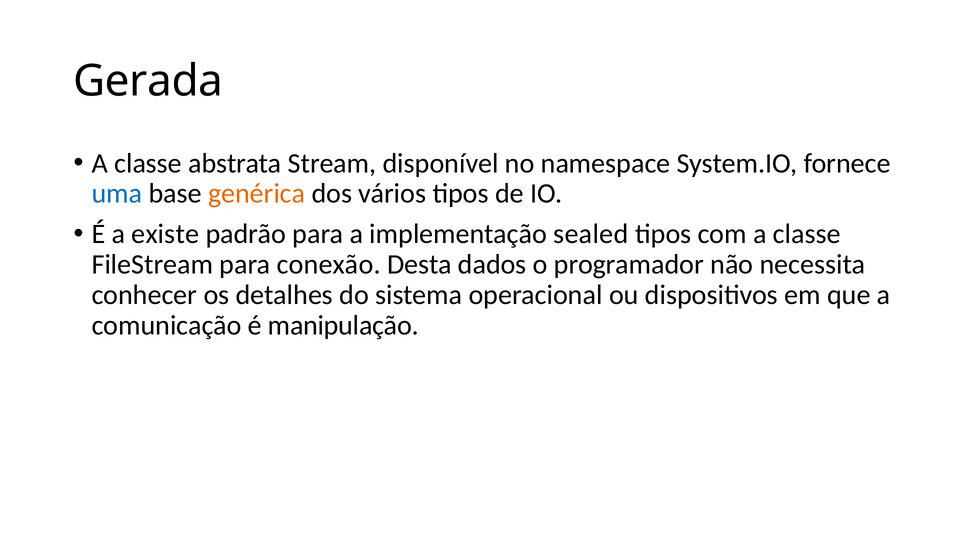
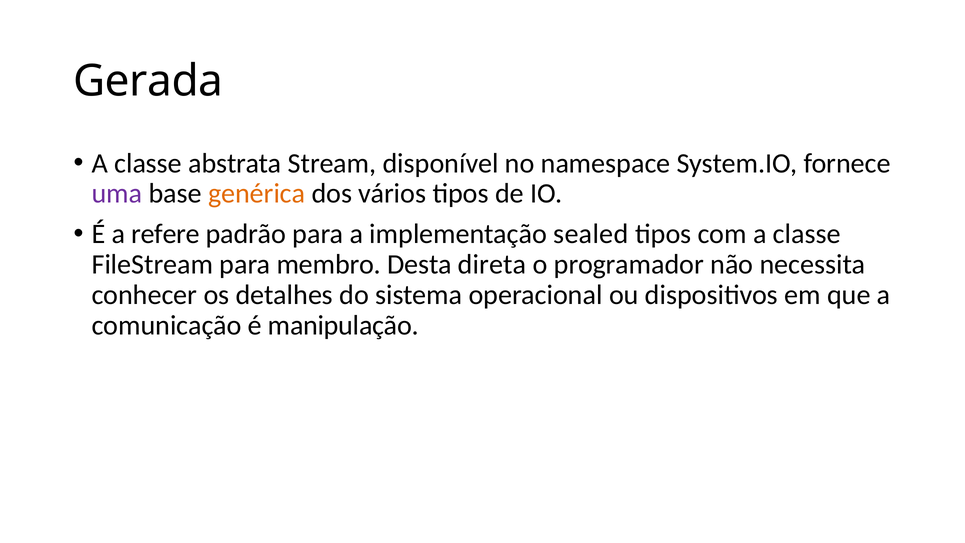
uma colour: blue -> purple (117, 194)
existe: existe -> refere (165, 234)
conexão: conexão -> membro (329, 264)
dados: dados -> direta (492, 264)
